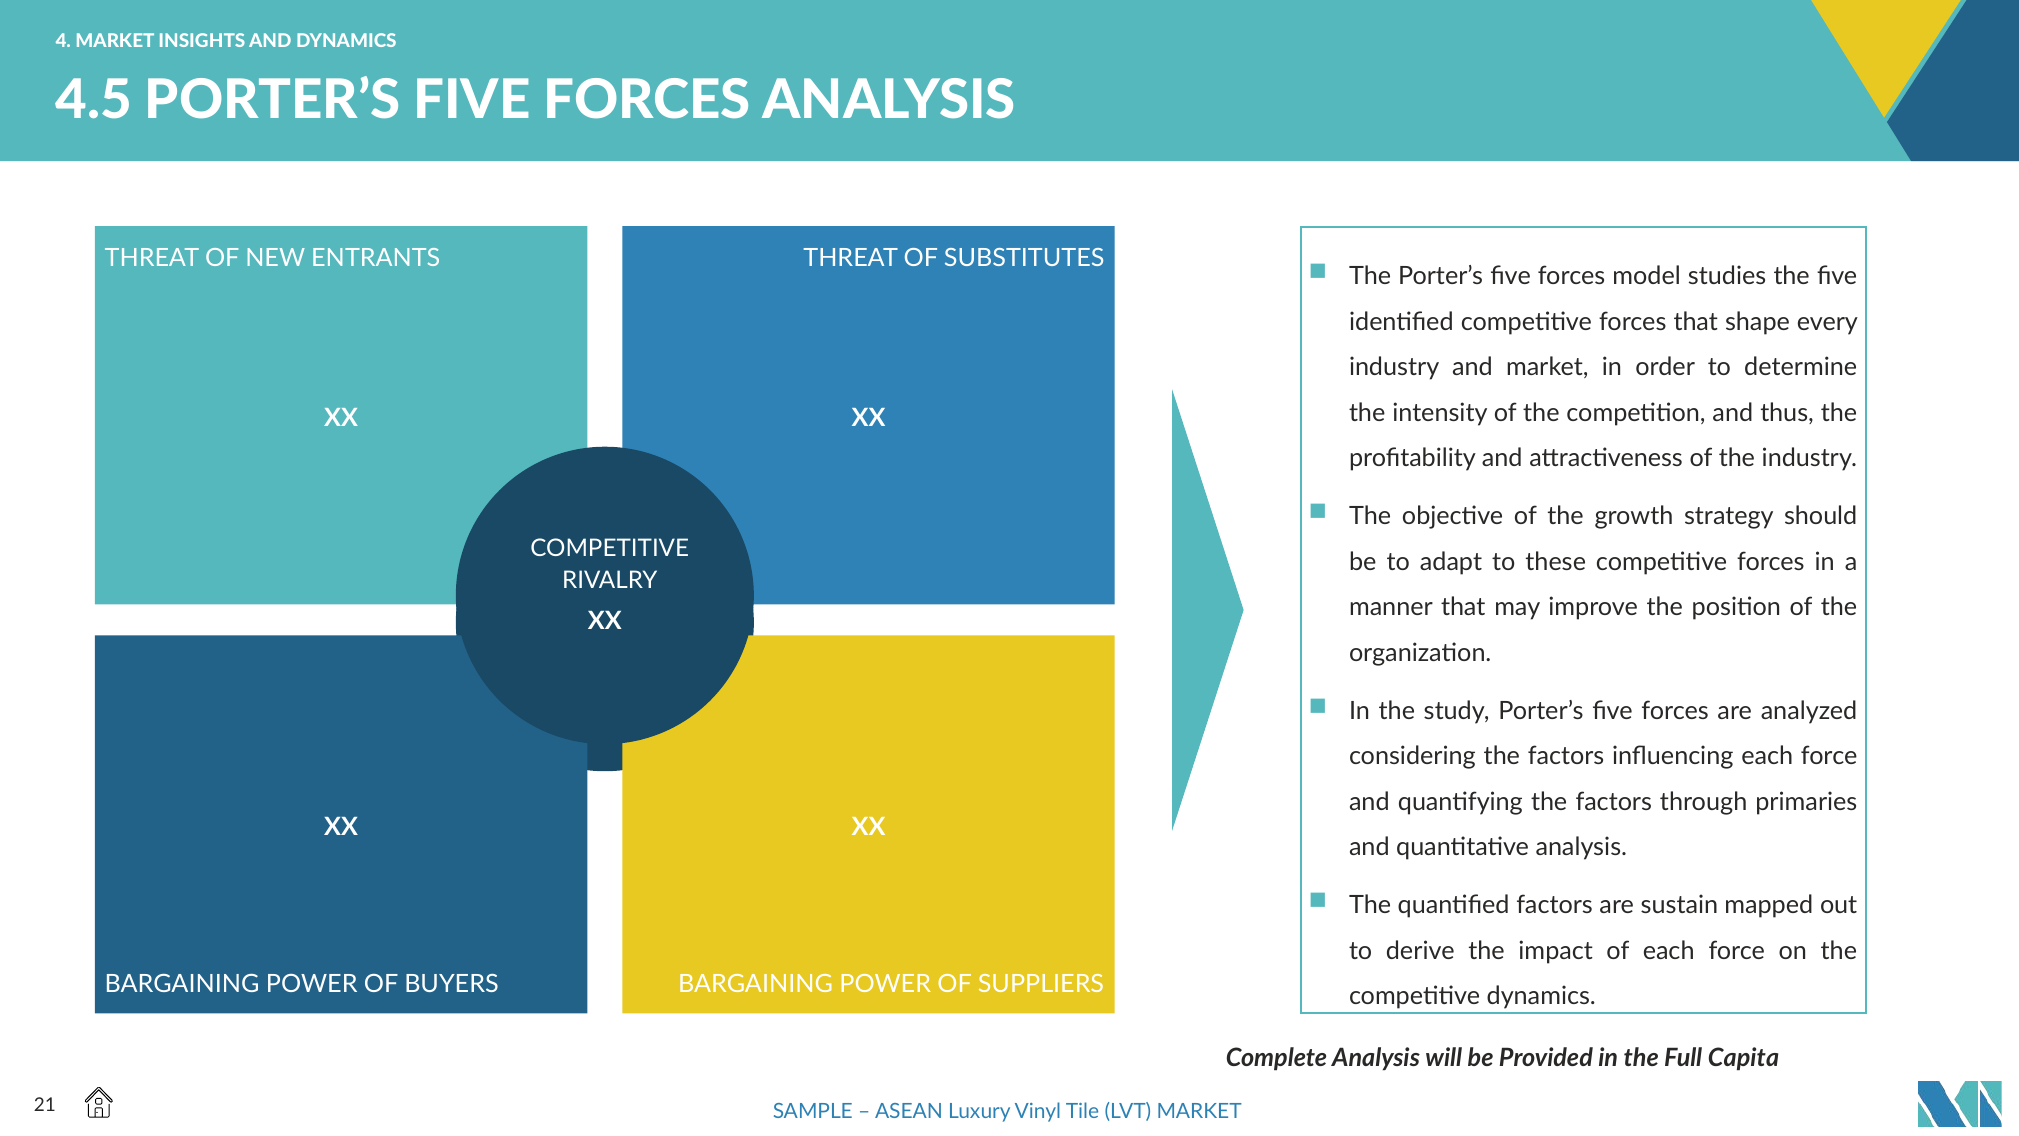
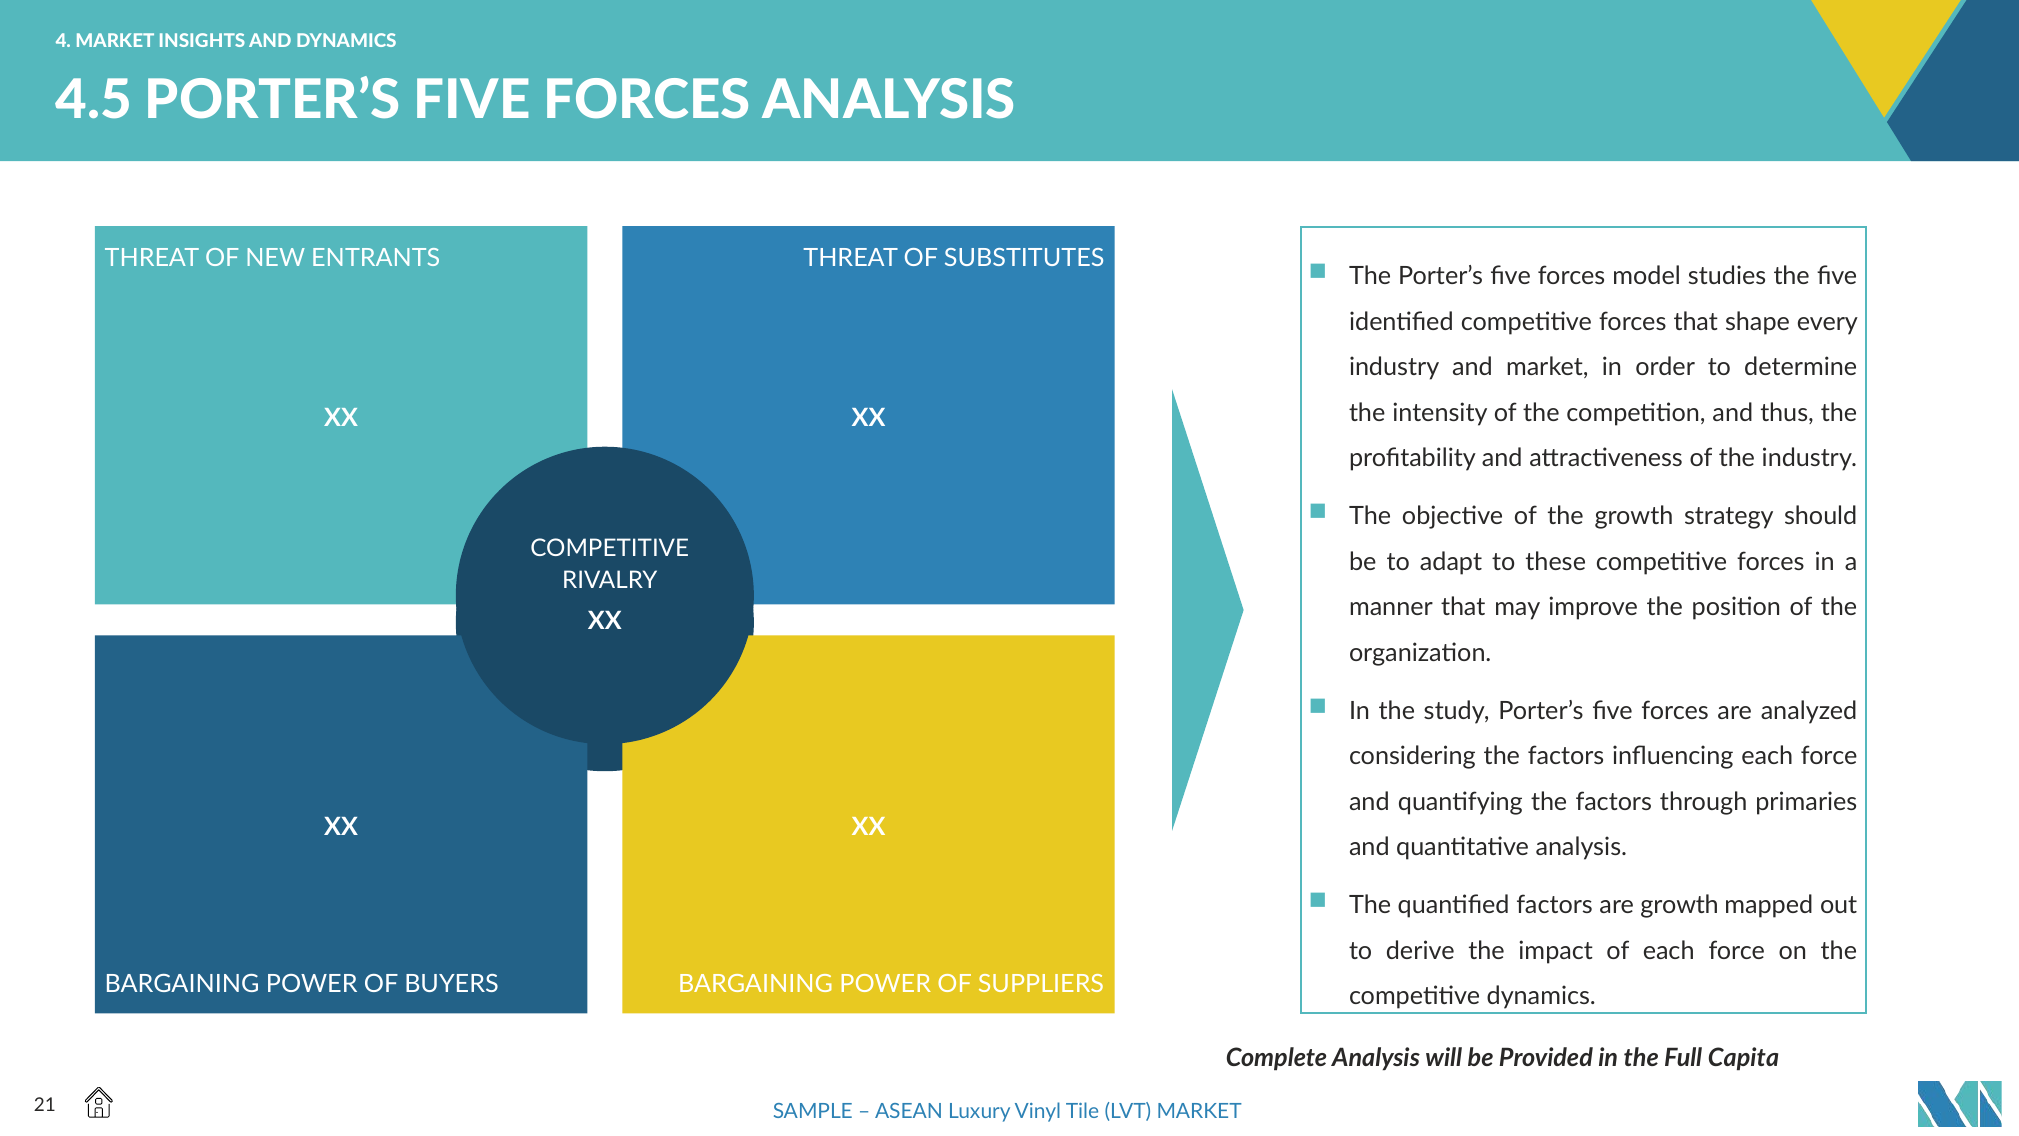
are sustain: sustain -> growth (1680, 905)
